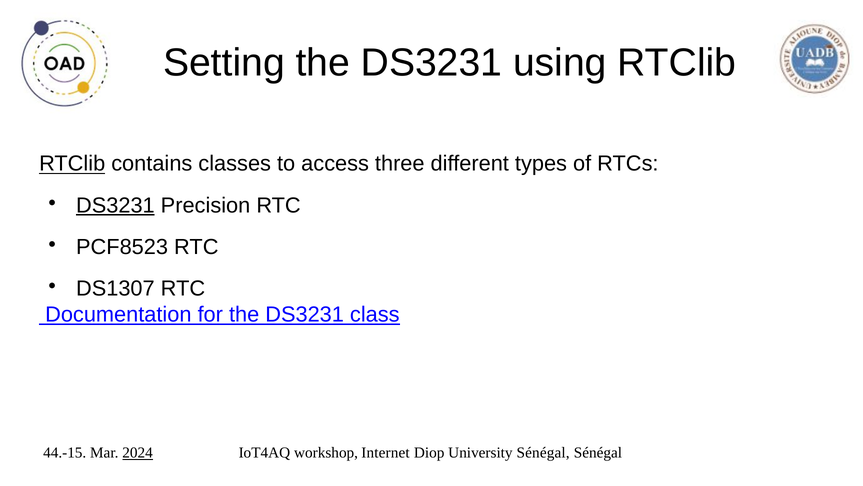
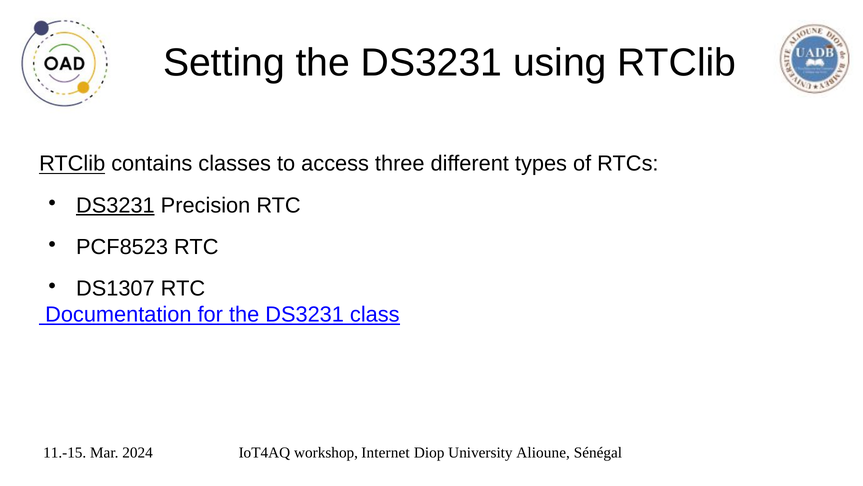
44.-15: 44.-15 -> 11.-15 (65, 452)
2024 underline: present -> none (138, 452)
University Sénégal: Sénégal -> Alioune (543, 452)
